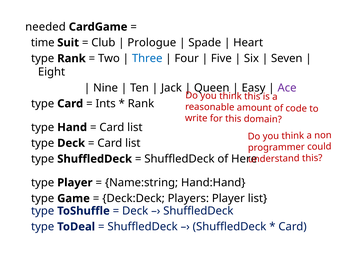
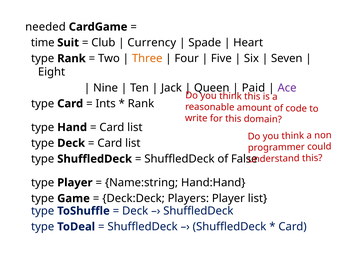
Prologue: Prologue -> Currency (152, 43)
Three colour: blue -> orange (147, 59)
Easy: Easy -> Paid (253, 88)
Here: Here -> False (244, 159)
